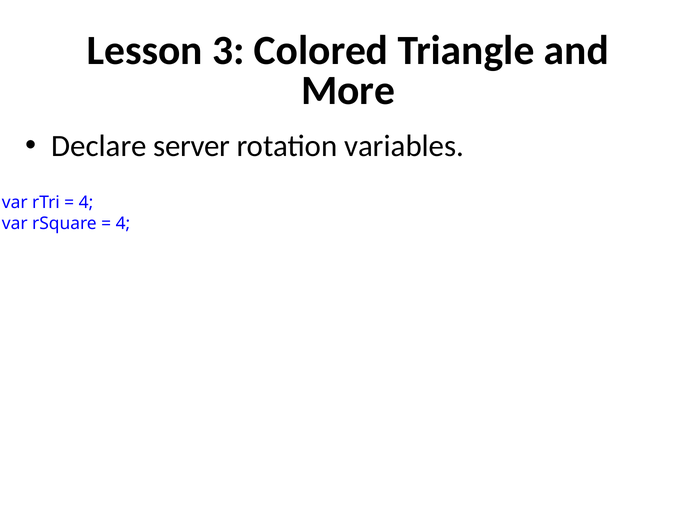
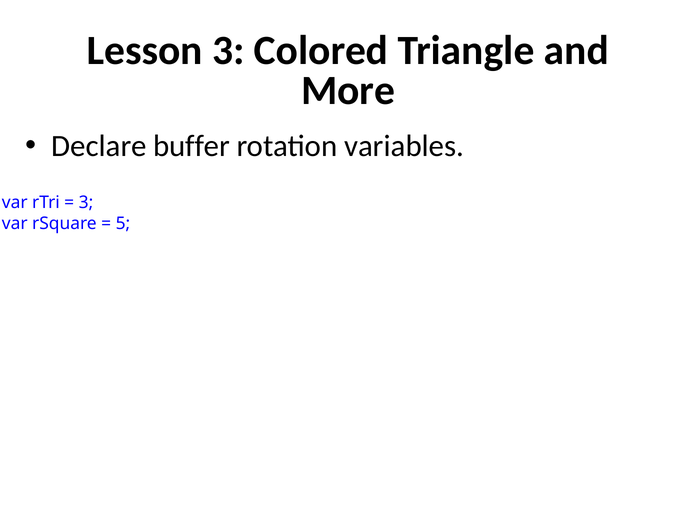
server: server -> buffer (192, 146)
4: 4 -> 3 (86, 203)
4: 4 -> 5 (123, 223)
